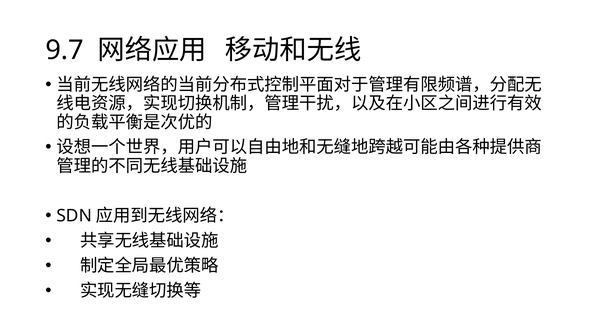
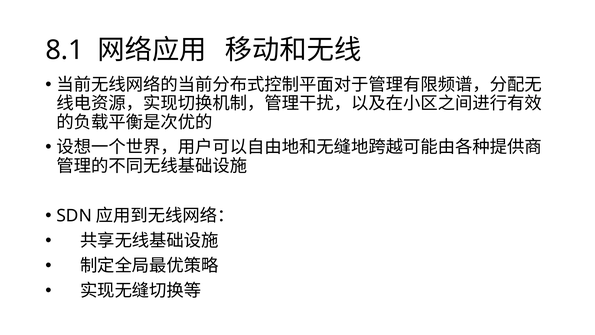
9.7: 9.7 -> 8.1 (65, 50)
